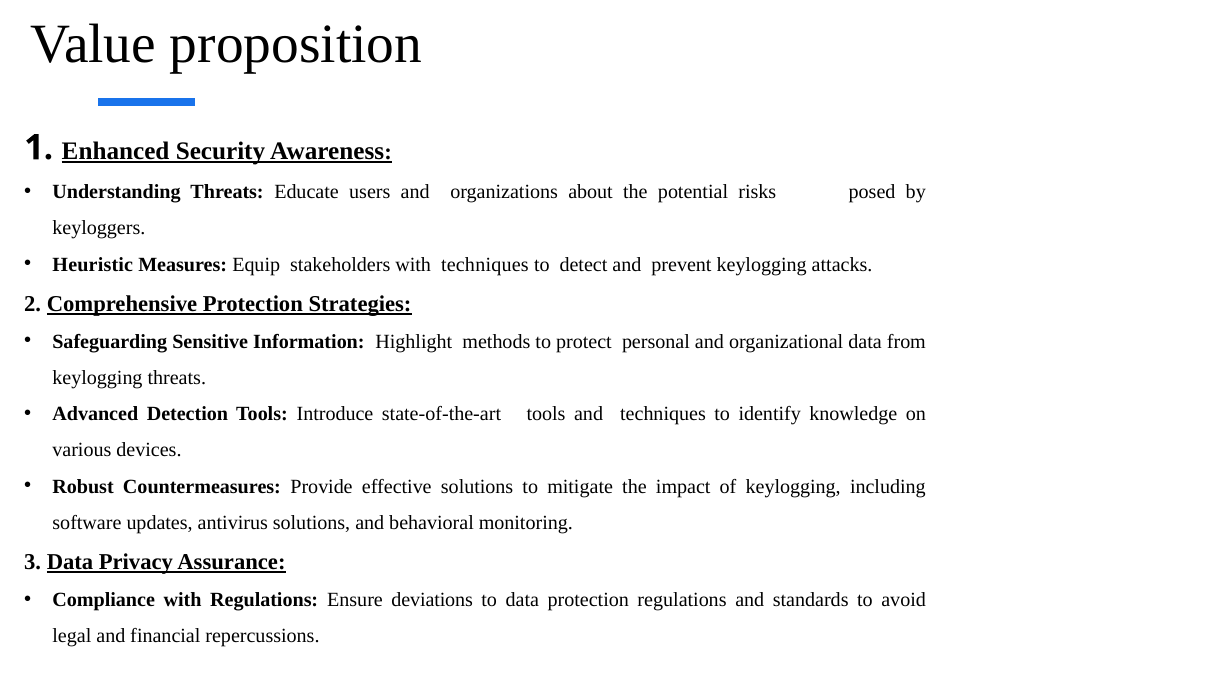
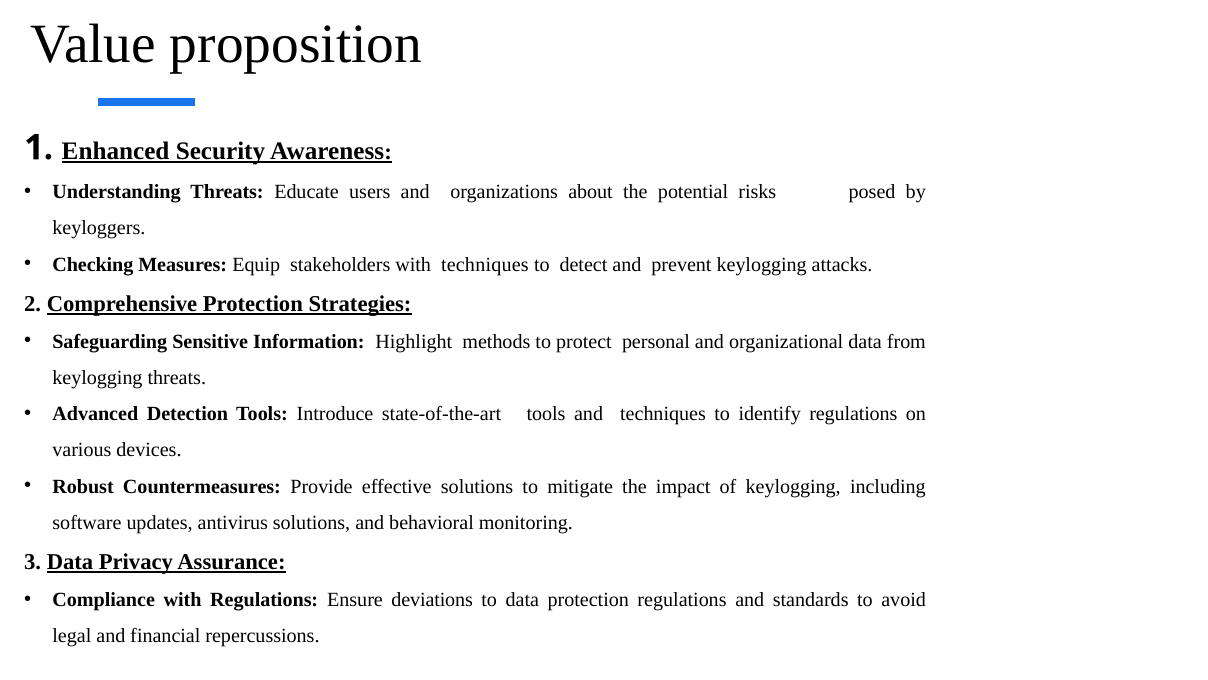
Heuristic: Heuristic -> Checking (93, 264)
identify knowledge: knowledge -> regulations (853, 414)
